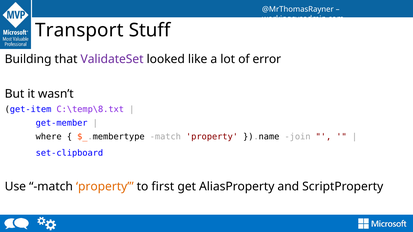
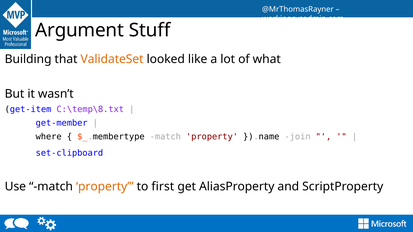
Transport: Transport -> Argument (80, 30)
ValidateSet colour: purple -> orange (112, 59)
error: error -> what (267, 59)
